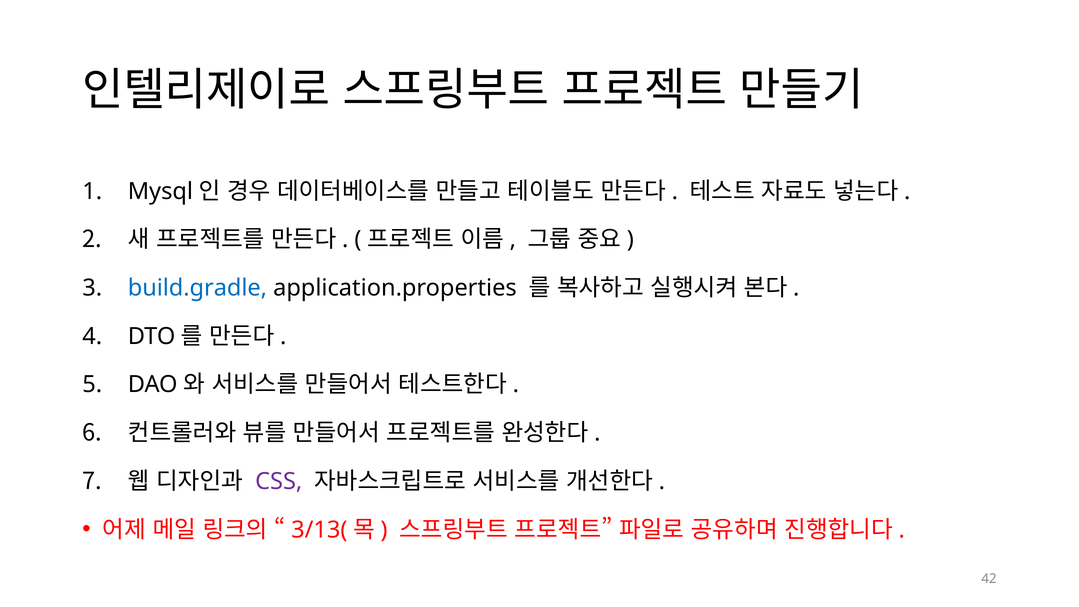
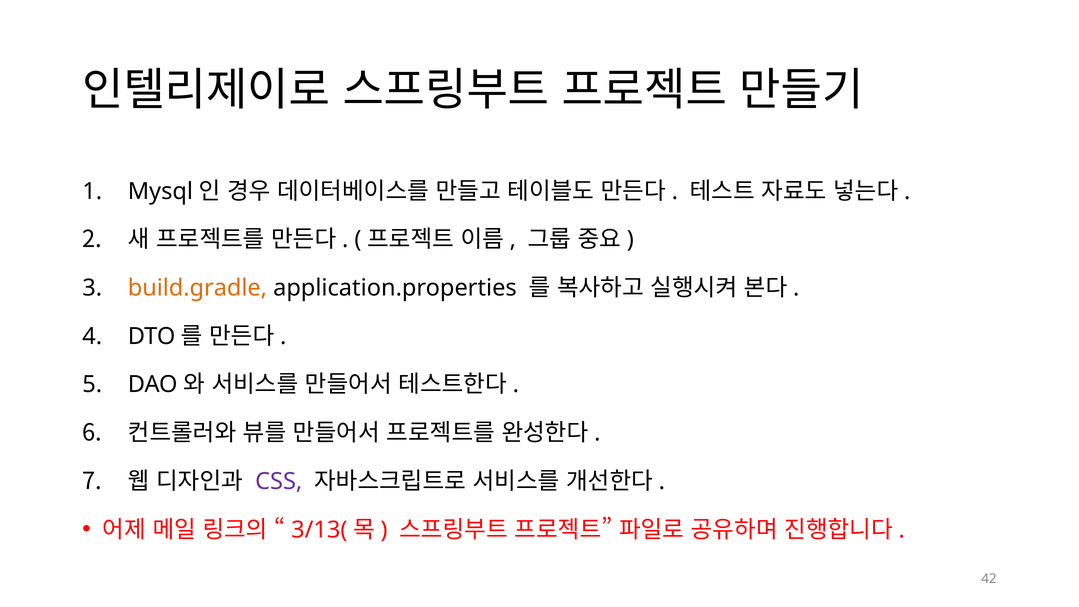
build.gradle colour: blue -> orange (197, 288)
